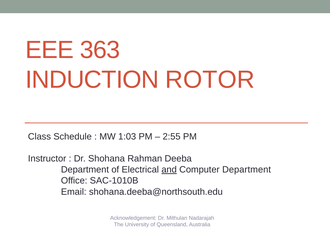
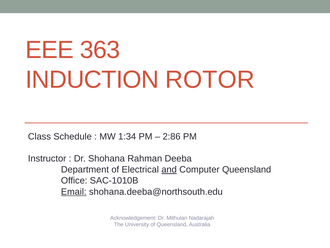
1:03: 1:03 -> 1:34 (127, 136)
2:55: 2:55 -> 2:86 (172, 136)
Computer Department: Department -> Queensland (247, 169)
Email underline: none -> present (74, 191)
